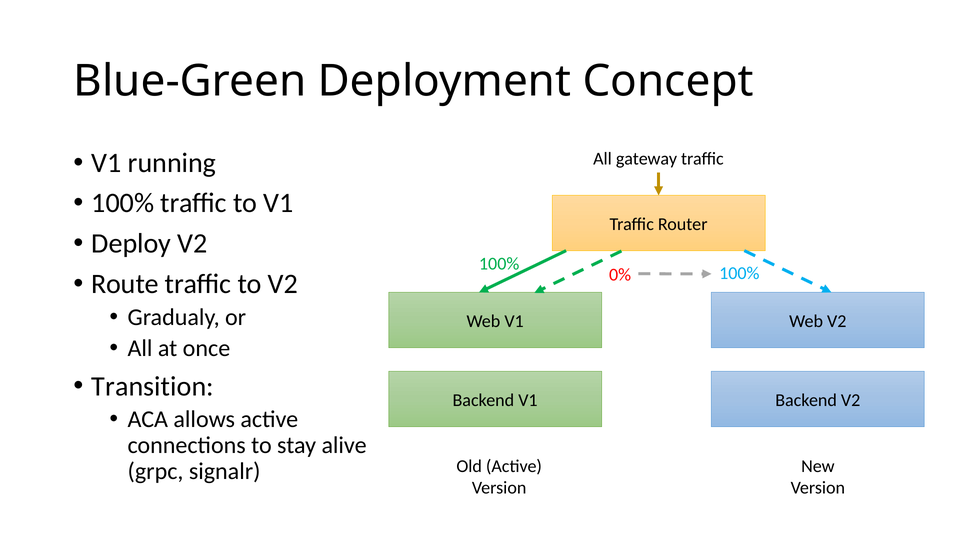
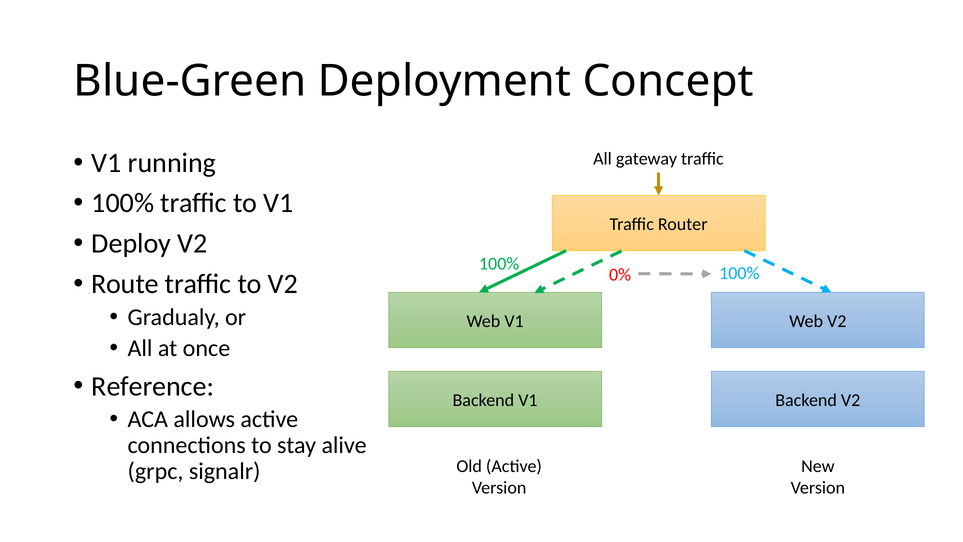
Transition: Transition -> Reference (153, 386)
